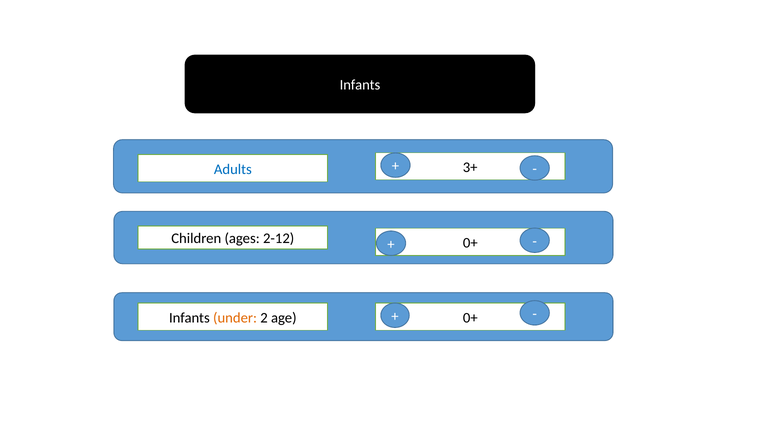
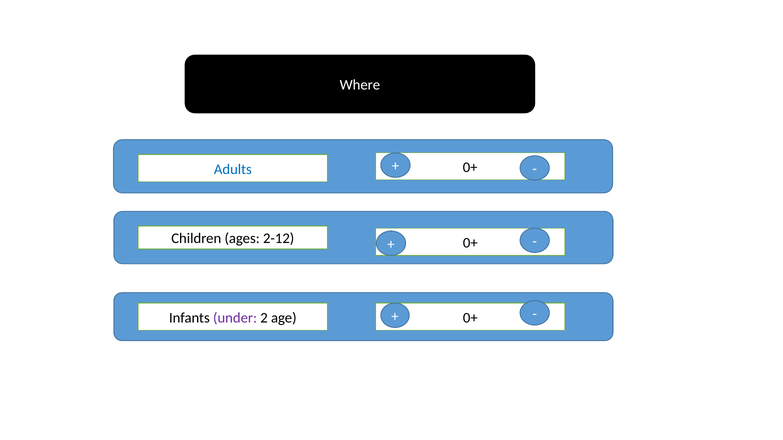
Infants: Infants -> Where (360, 85)
3+: 3+ -> 0+ (470, 167)
under colour: orange -> purple (235, 318)
